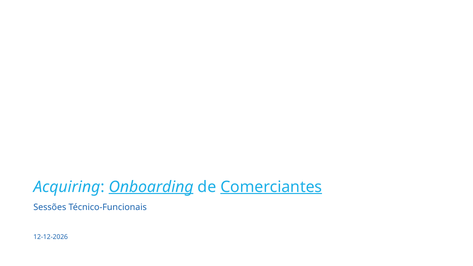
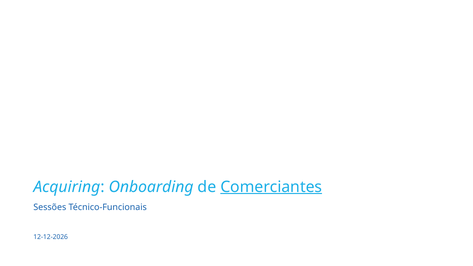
Onboarding underline: present -> none (151, 187)
